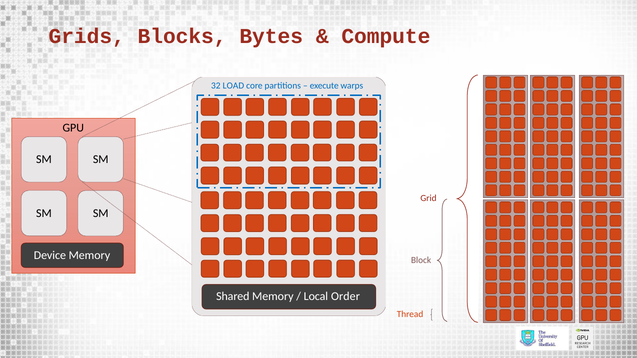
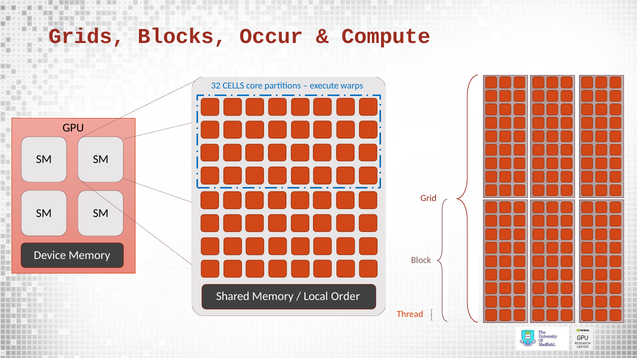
Bytes: Bytes -> Occur (271, 36)
LOAD: LOAD -> CELLS (233, 86)
